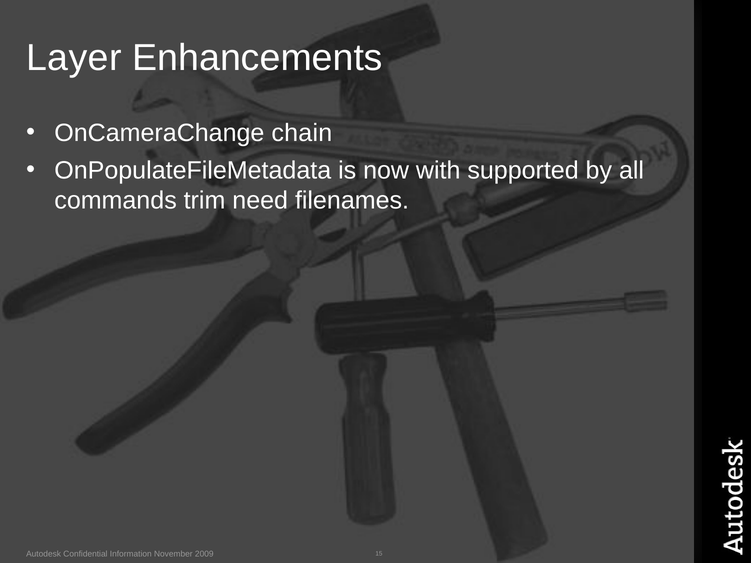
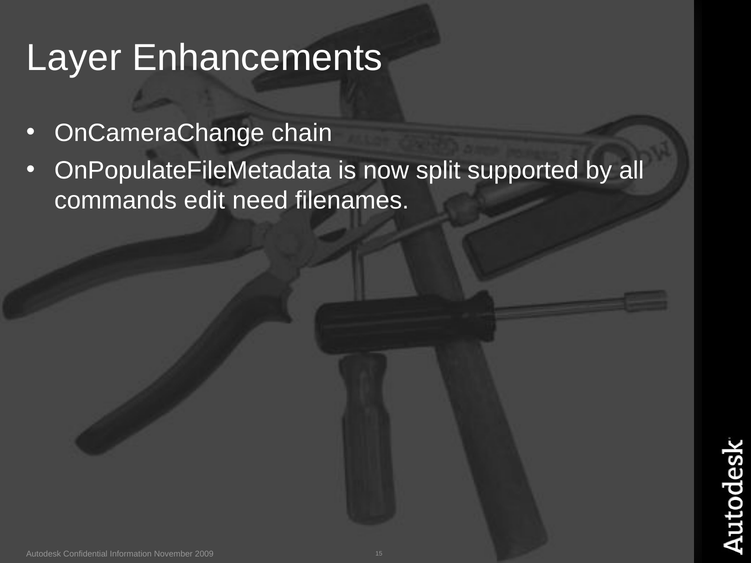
with: with -> split (438, 171)
trim: trim -> edit (204, 201)
